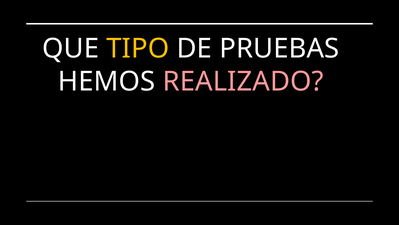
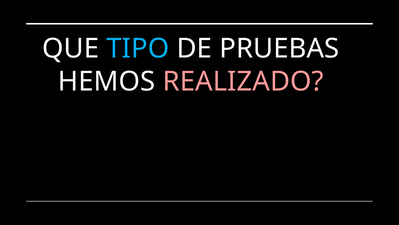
TIPO colour: yellow -> light blue (138, 48)
